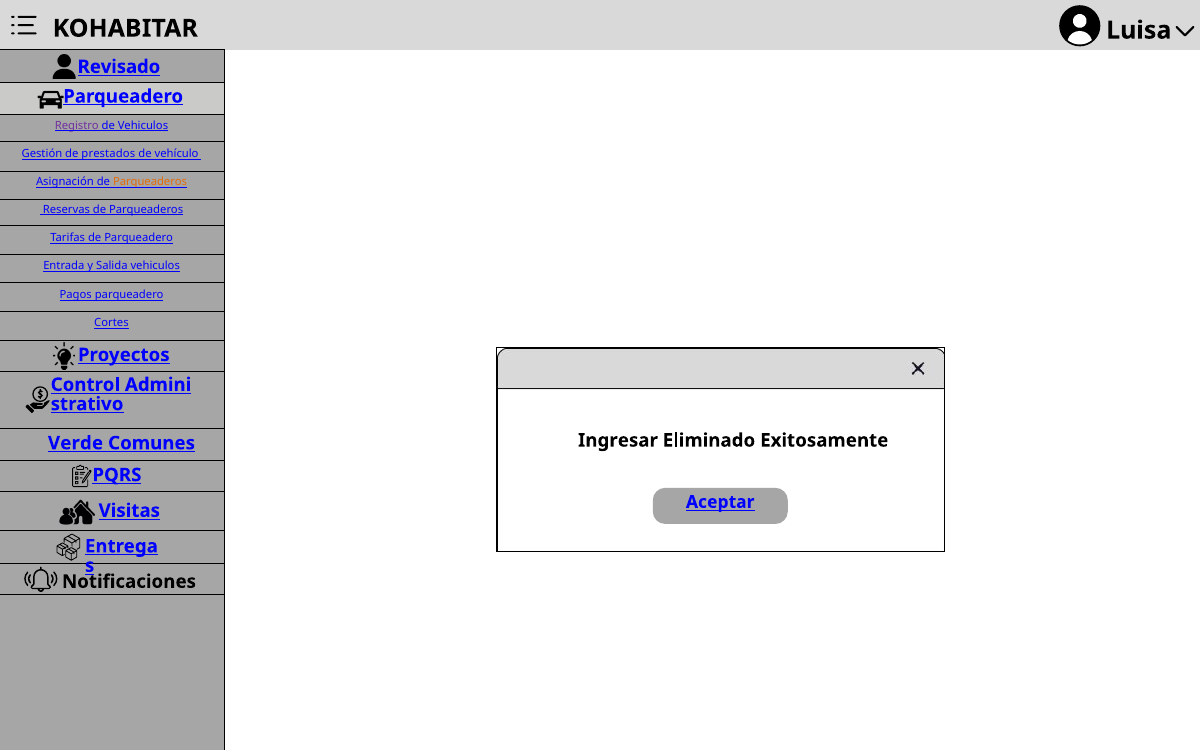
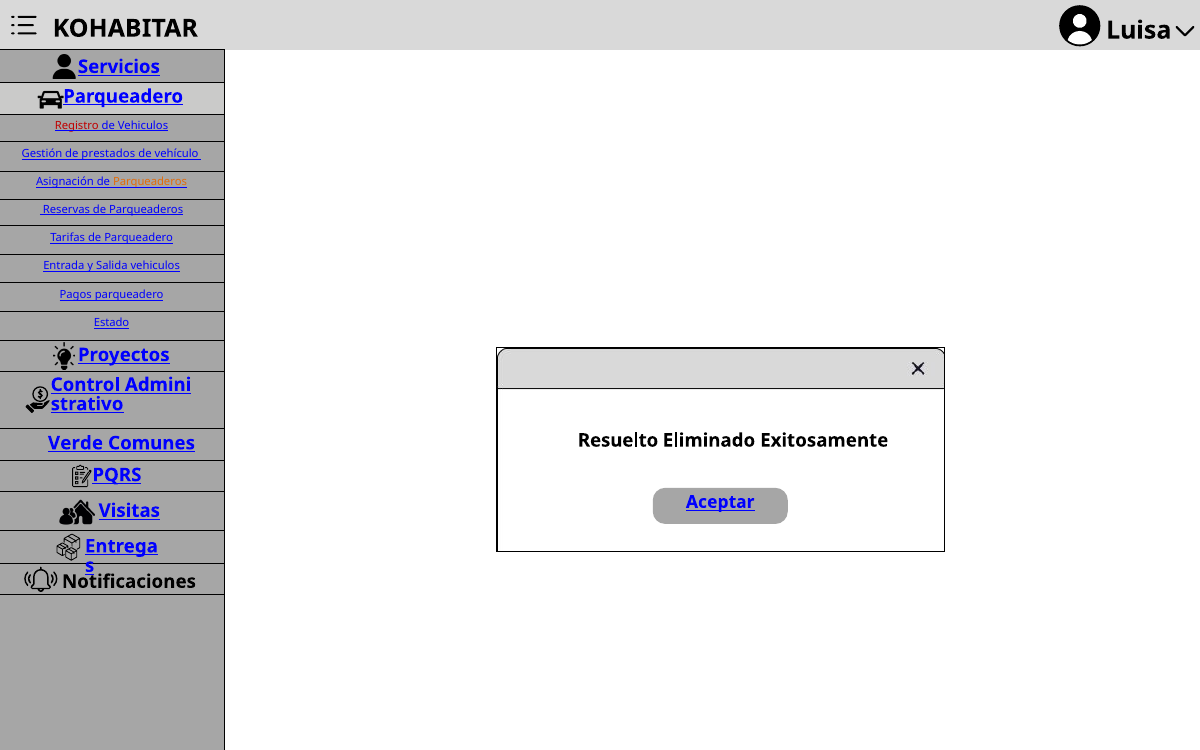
Revisado: Revisado -> Servicios (119, 67)
Registro colour: purple -> red (77, 125)
Cortes: Cortes -> Estado (112, 323)
Ingresar: Ingresar -> Resuelto (618, 440)
